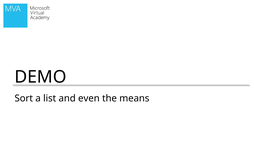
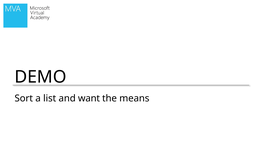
even: even -> want (89, 98)
